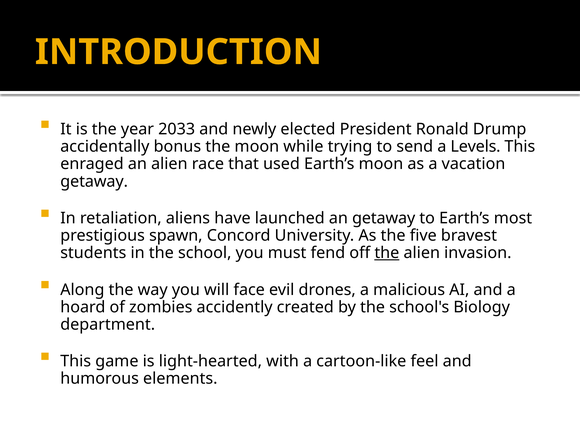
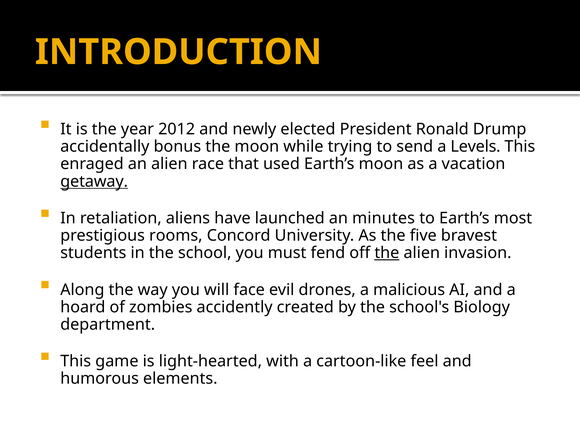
2033: 2033 -> 2012 (177, 129)
getaway underline: none -> present (94, 181)
an getaway: getaway -> minutes (384, 218)
spawn: spawn -> rooms (176, 236)
